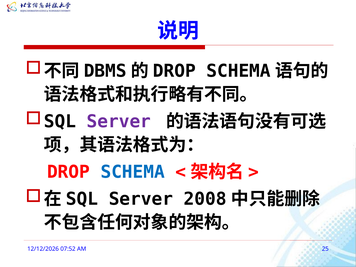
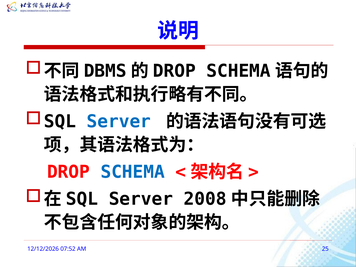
Server colour: purple -> blue (119, 121)
